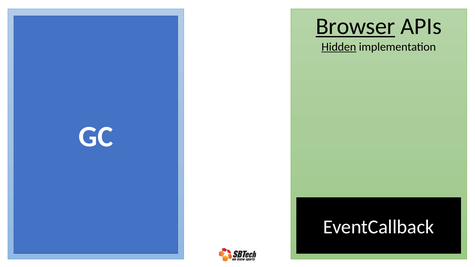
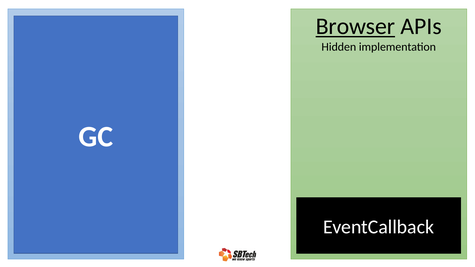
Hidden underline: present -> none (339, 47)
